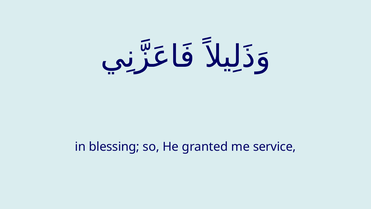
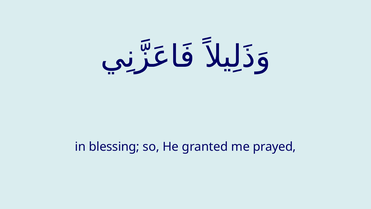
service: service -> prayed (275, 146)
